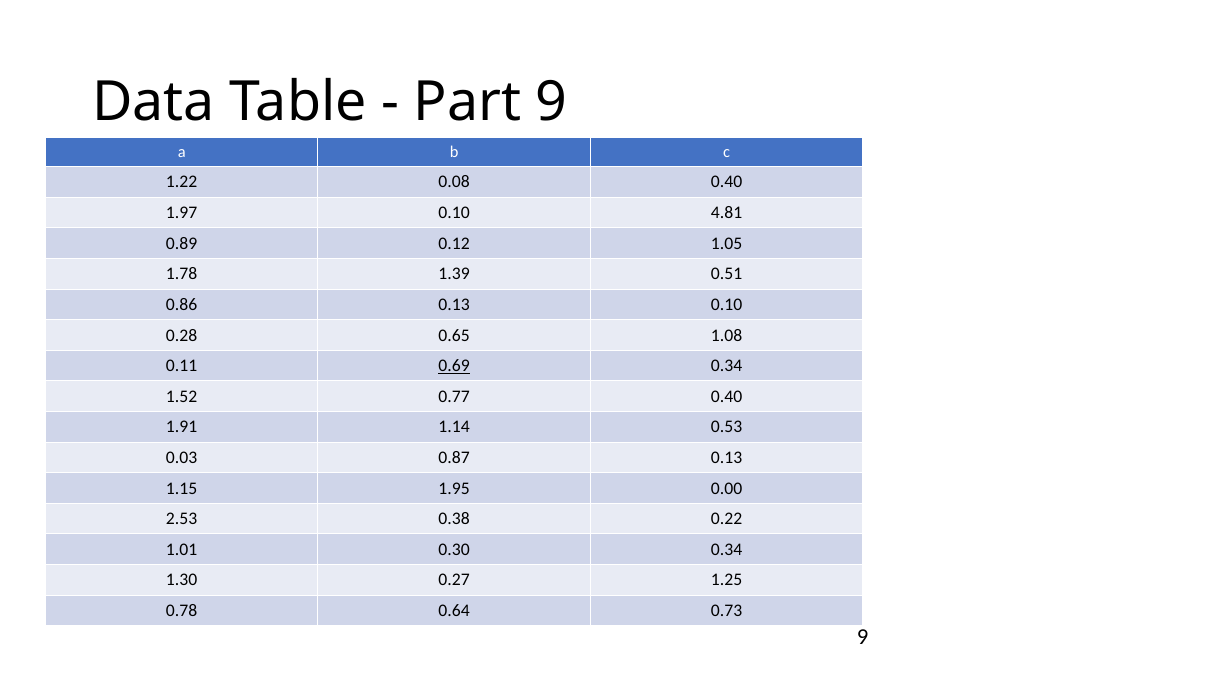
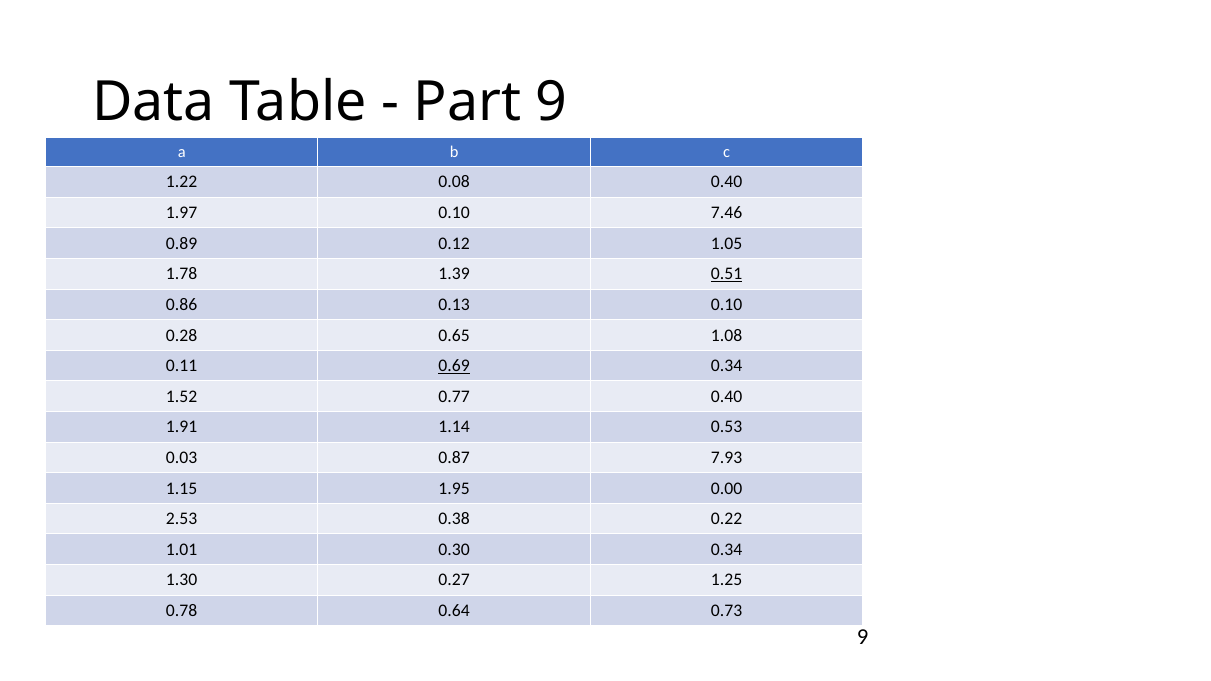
4.81: 4.81 -> 7.46 (727, 213)
0.51 underline: none -> present (727, 274)
0.87 0.13: 0.13 -> 7.93 (727, 458)
